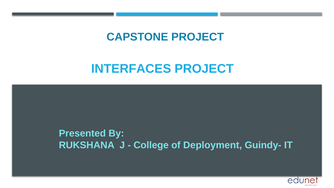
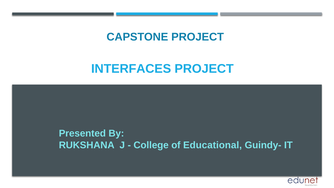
Deployment: Deployment -> Educational (213, 145)
